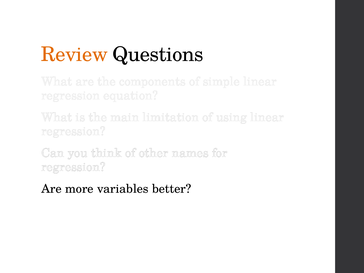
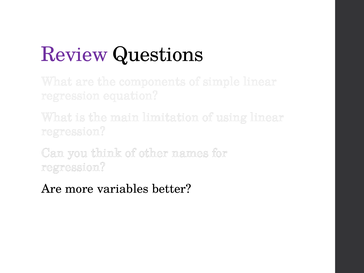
Review colour: orange -> purple (74, 54)
